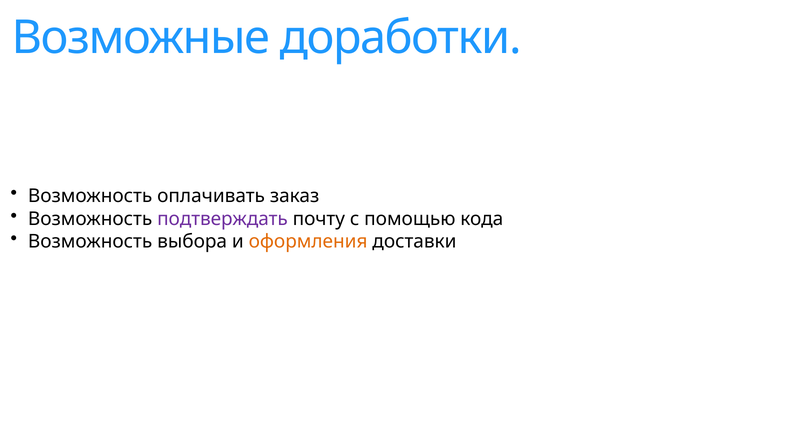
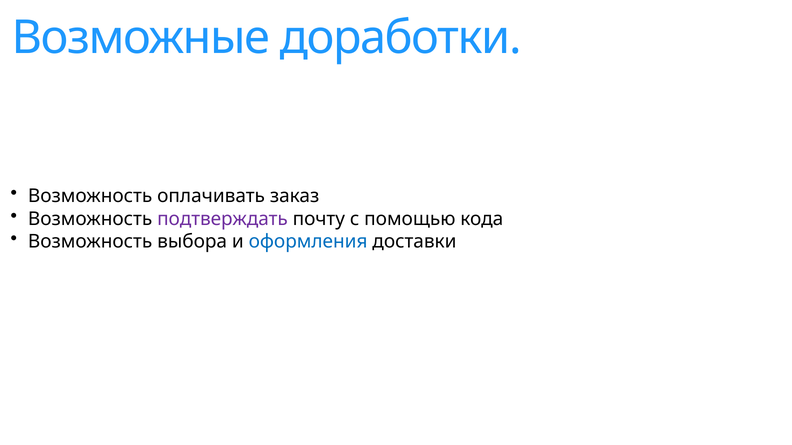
оформления colour: orange -> blue (308, 242)
